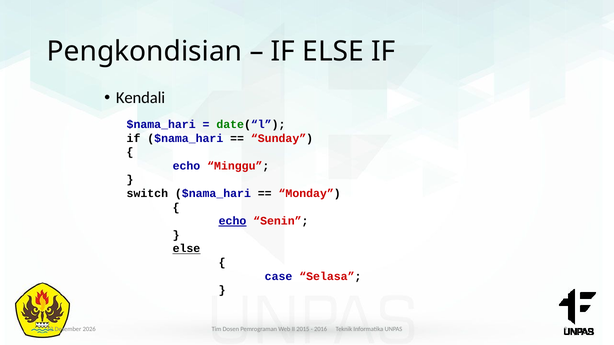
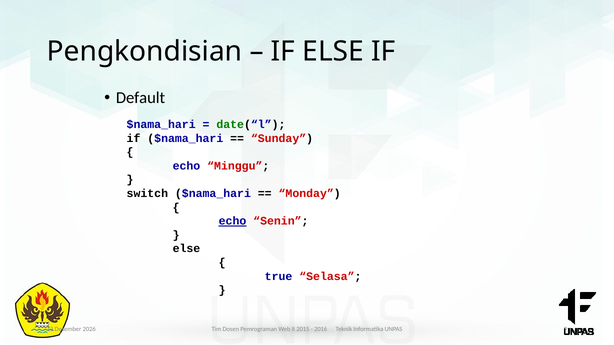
Kendali: Kendali -> Default (140, 98)
else underline: present -> none (186, 249)
case: case -> true (279, 277)
